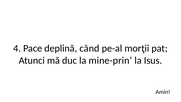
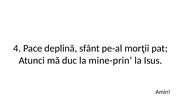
când: când -> sfânt (89, 48)
